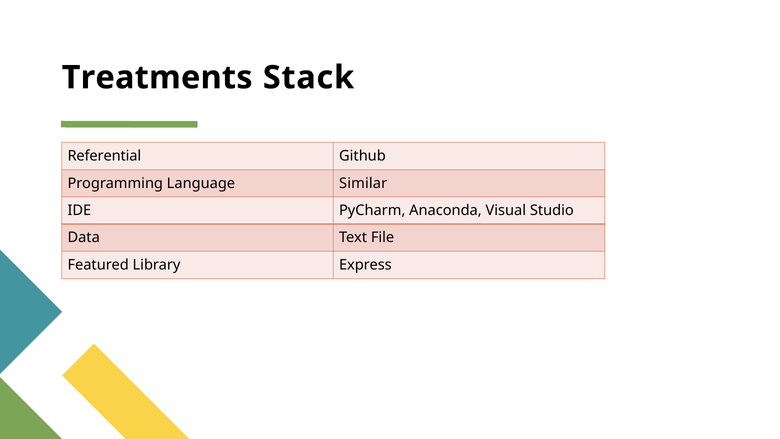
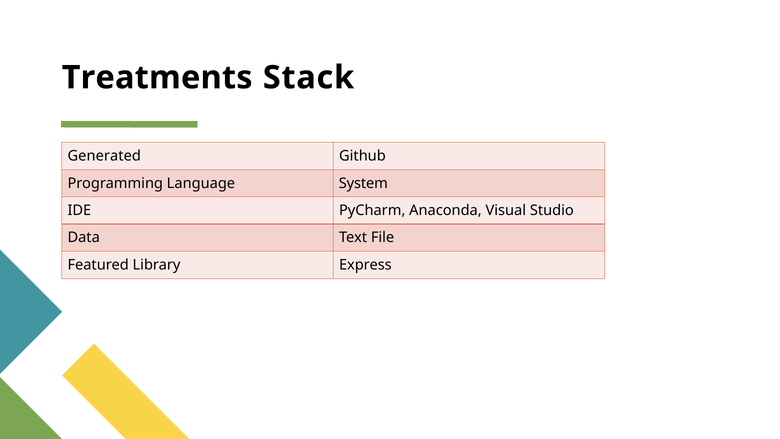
Referential: Referential -> Generated (104, 156)
Similar: Similar -> System (363, 183)
